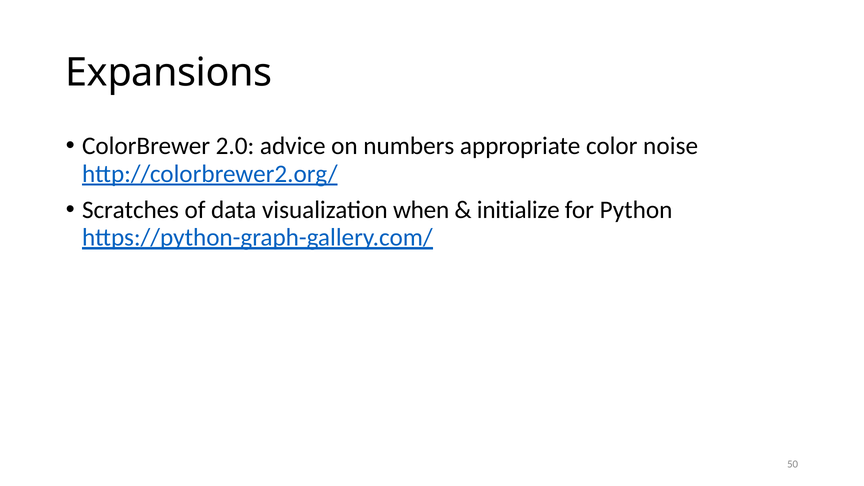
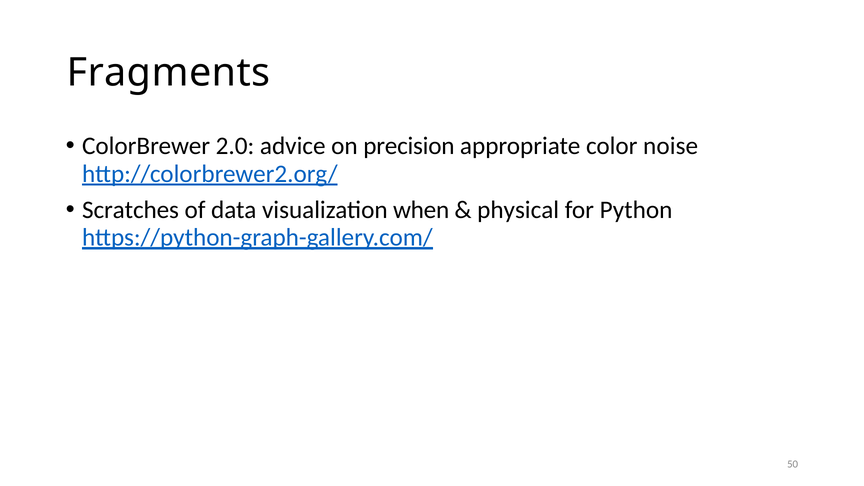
Expansions: Expansions -> Fragments (168, 73)
numbers: numbers -> precision (409, 146)
initialize: initialize -> physical (518, 210)
